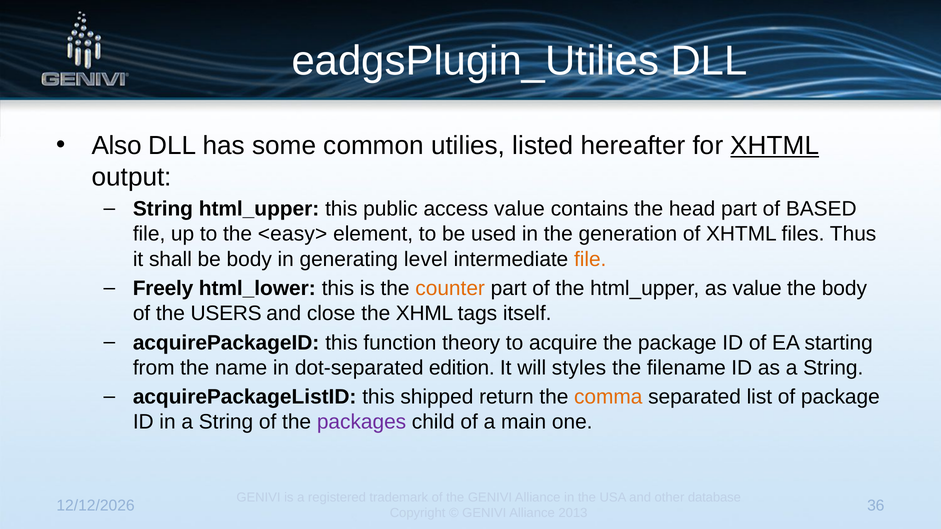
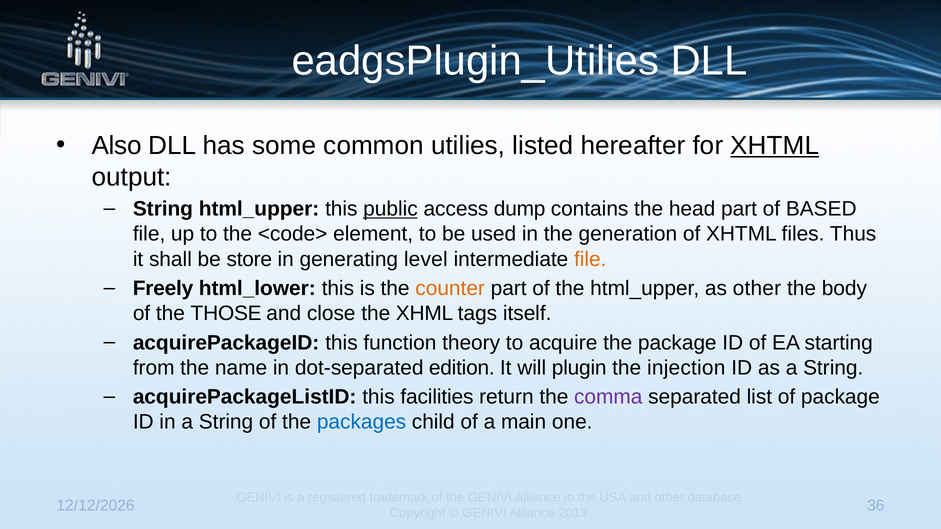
public underline: none -> present (390, 209)
access value: value -> dump (520, 209)
<easy>: <easy> -> <code> (293, 234)
be body: body -> store (249, 259)
as value: value -> other (757, 289)
USERS: USERS -> THOSE (226, 314)
styles: styles -> plugin (579, 368)
filename: filename -> injection (686, 368)
shipped: shipped -> facilities (437, 397)
comma colour: orange -> purple (608, 397)
packages colour: purple -> blue (362, 422)
